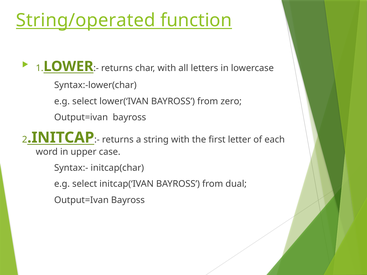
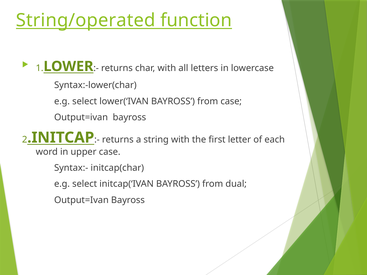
from zero: zero -> case (231, 101)
